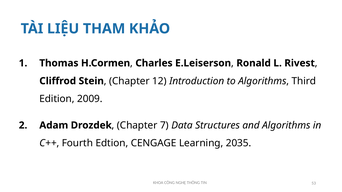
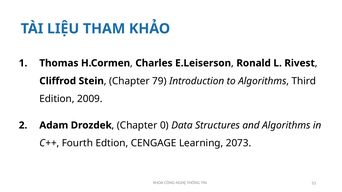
12: 12 -> 79 (159, 81)
7: 7 -> 0 (164, 126)
2035: 2035 -> 2073 (239, 143)
